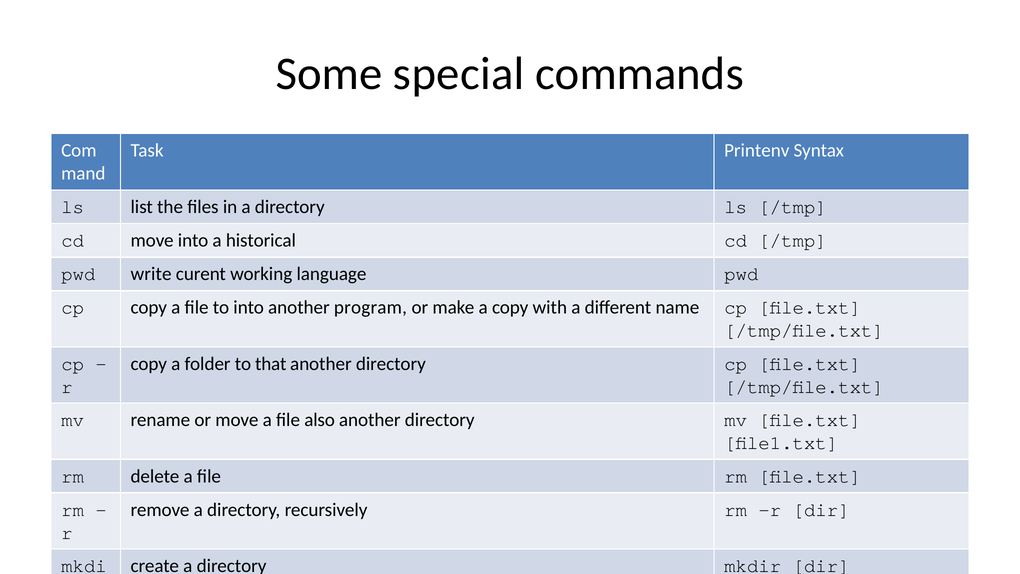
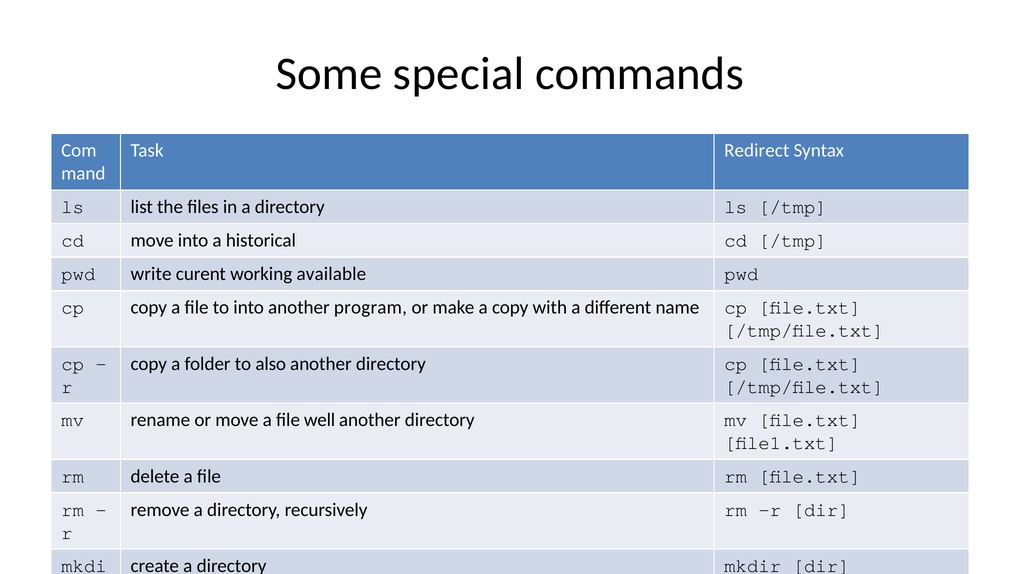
Printenv: Printenv -> Redirect (757, 150)
language: language -> available (331, 274)
that: that -> also (271, 364)
also: also -> well (320, 420)
